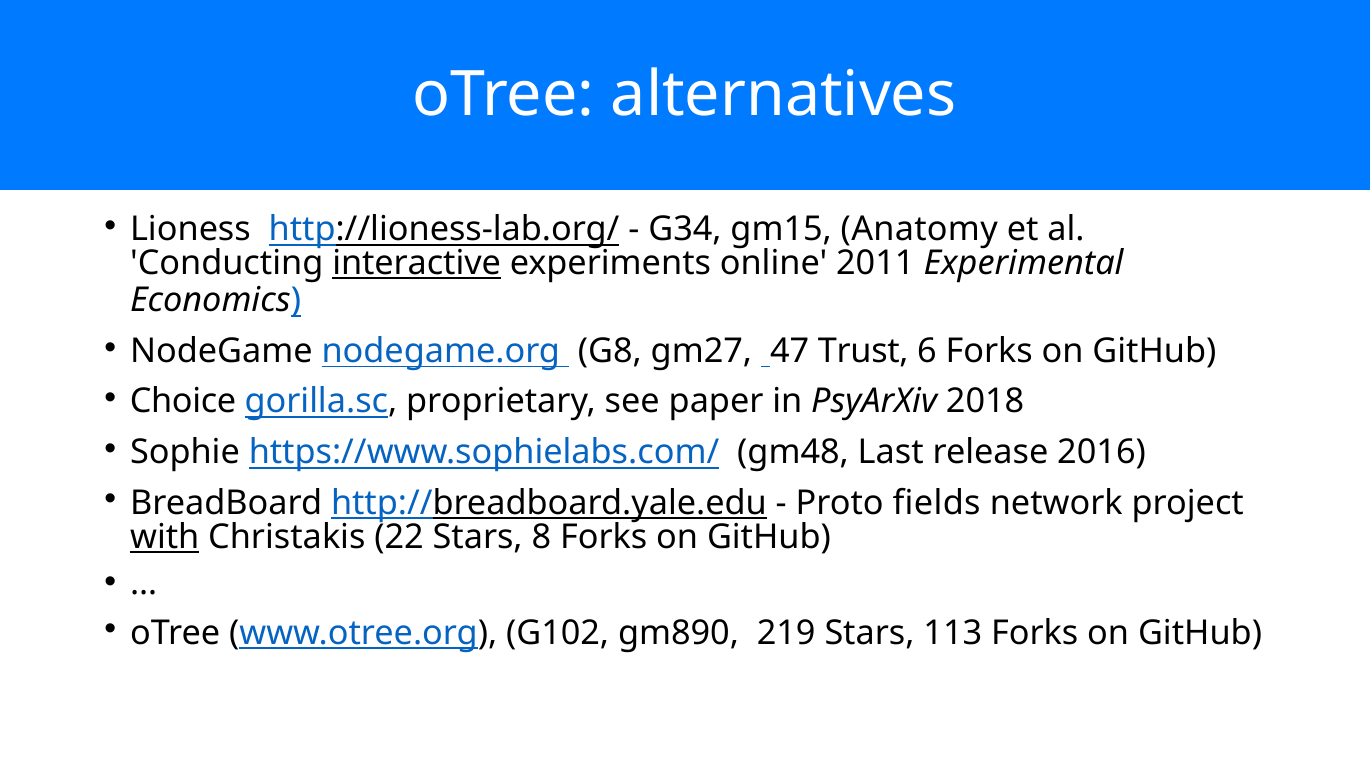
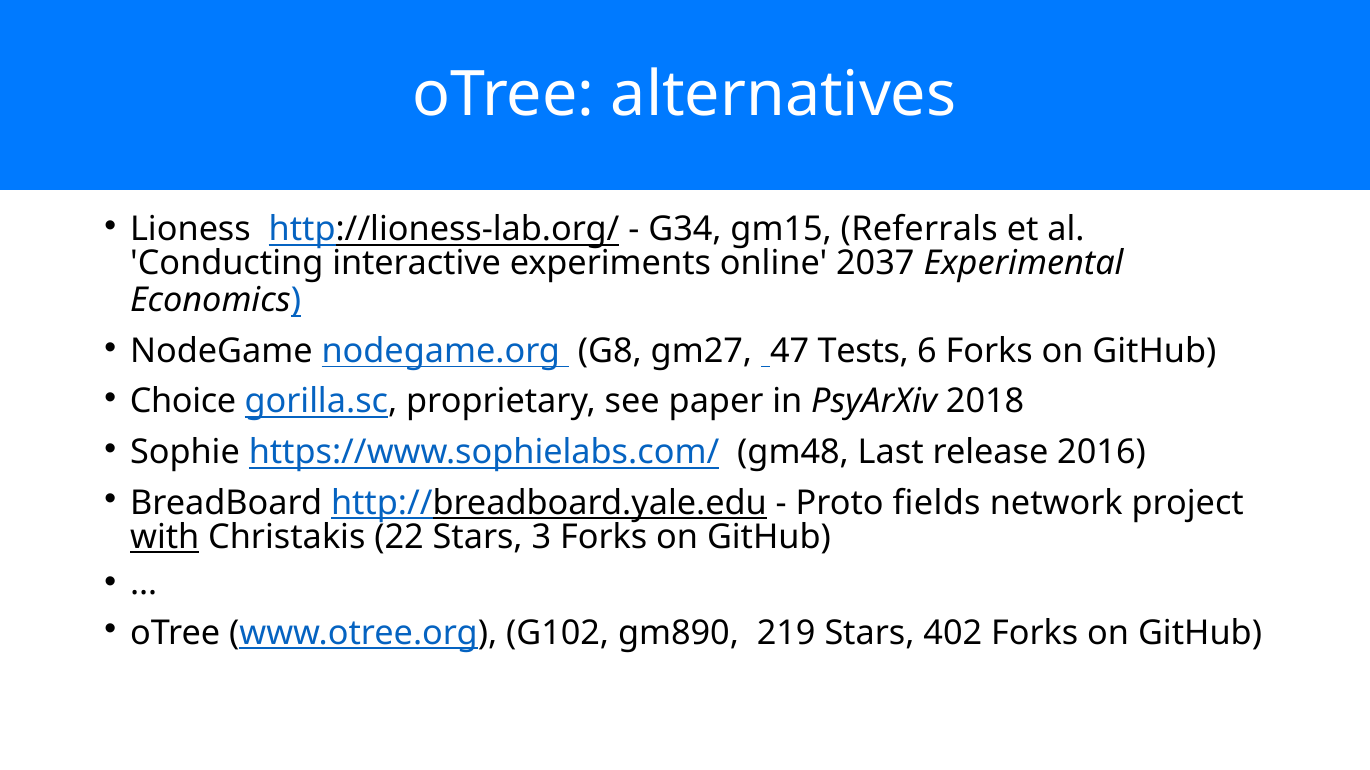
Anatomy: Anatomy -> Referrals (919, 229)
interactive underline: present -> none (417, 263)
2011: 2011 -> 2037 (875, 263)
Trust: Trust -> Tests (863, 351)
8: 8 -> 3 (541, 537)
113: 113 -> 402 (953, 633)
